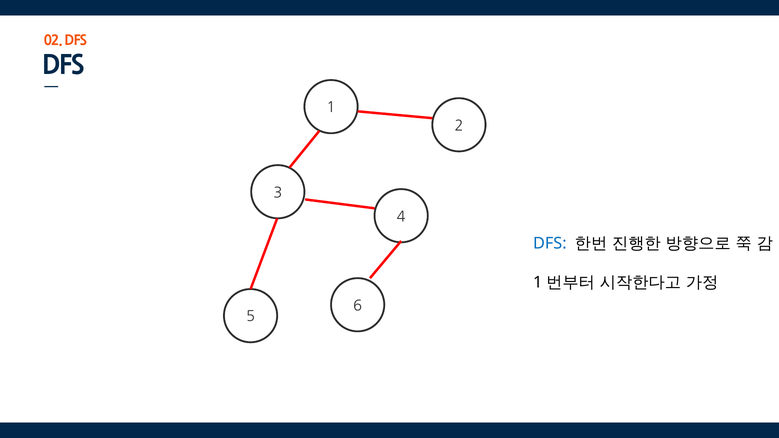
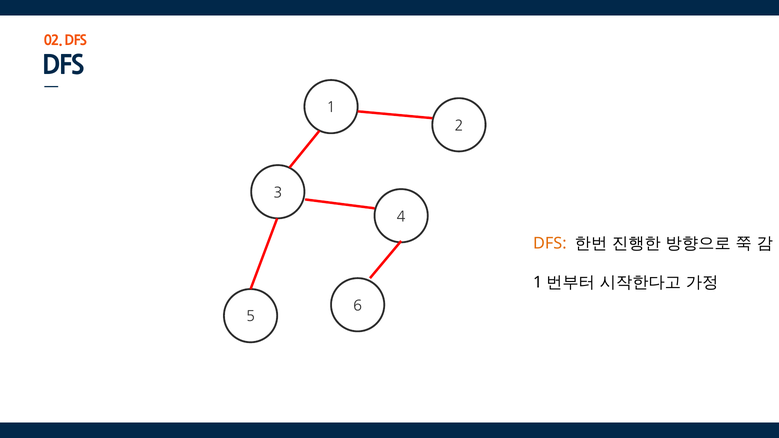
DFS colour: blue -> orange (550, 243)
